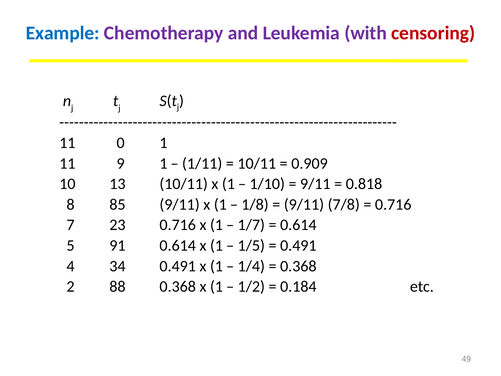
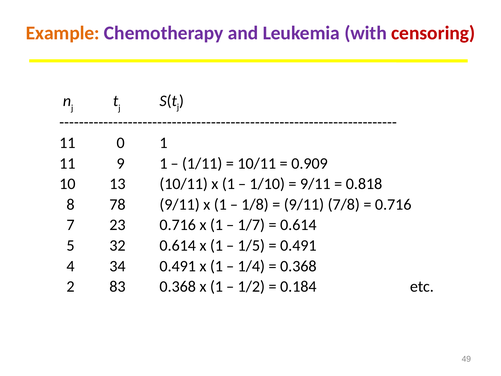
Example colour: blue -> orange (63, 33)
85: 85 -> 78 (117, 204)
91: 91 -> 32 (117, 245)
88: 88 -> 83 (117, 286)
